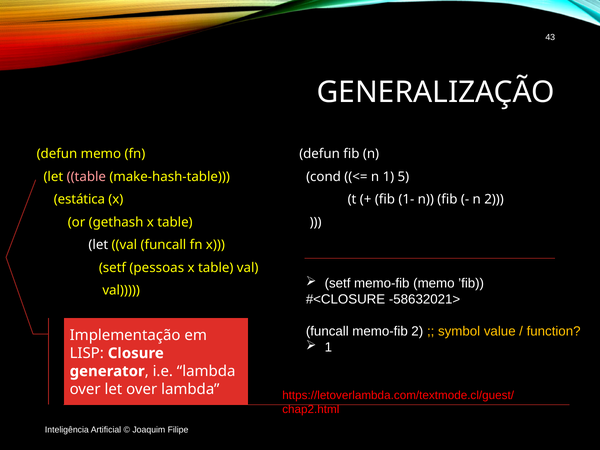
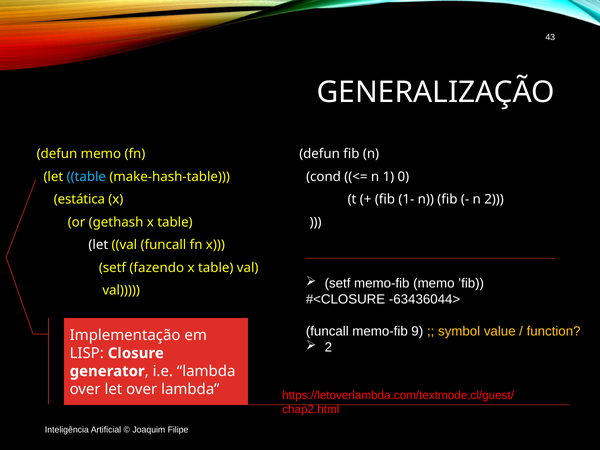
table colour: pink -> light blue (86, 177)
5: 5 -> 0 (403, 177)
pessoas: pessoas -> fazendo (157, 268)
-58632021>: -58632021> -> -63436044> (425, 299)
memo-fib 2: 2 -> 9 (417, 331)
1: 1 -> 2 (328, 347)
